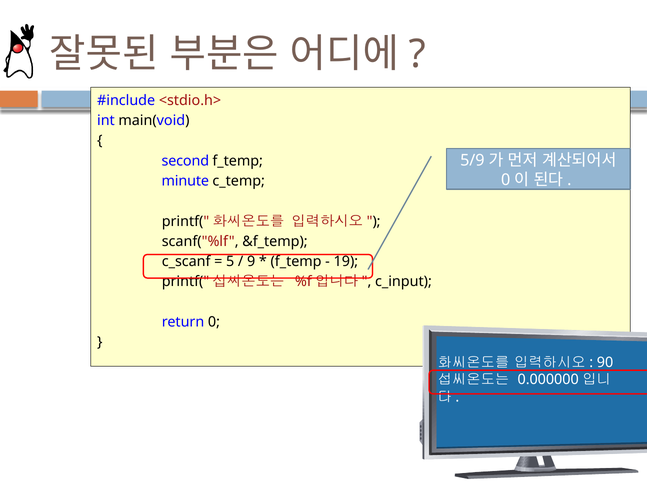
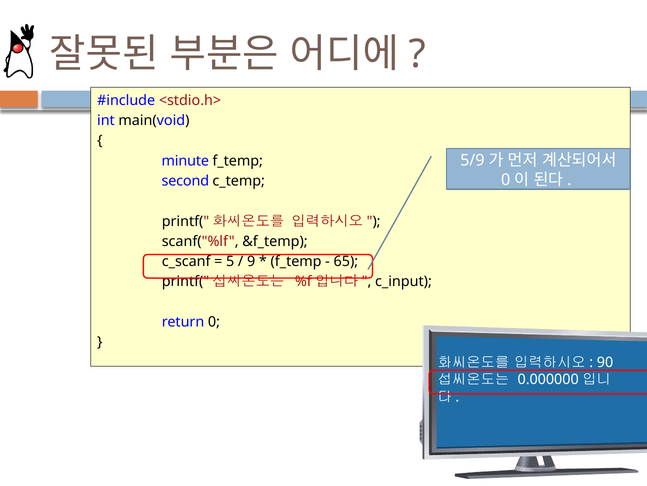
second: second -> minute (185, 161)
minute: minute -> second (185, 181)
19: 19 -> 65 (346, 261)
